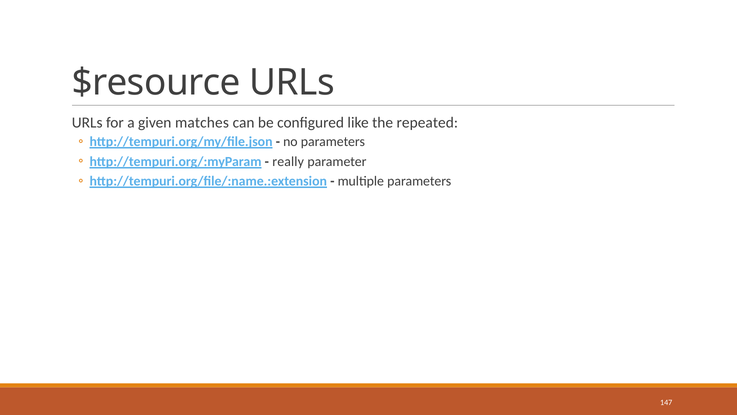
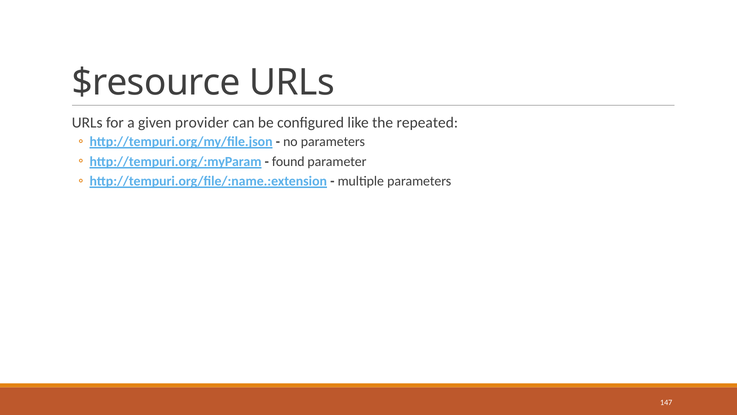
matches: matches -> provider (202, 123)
really: really -> found (288, 161)
